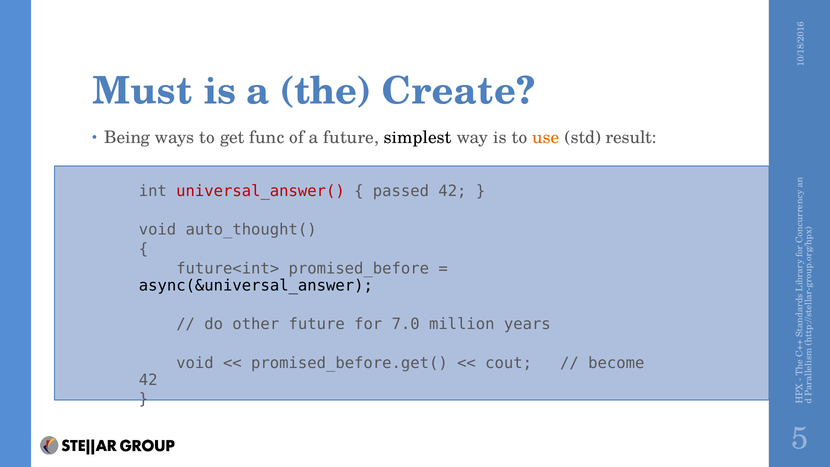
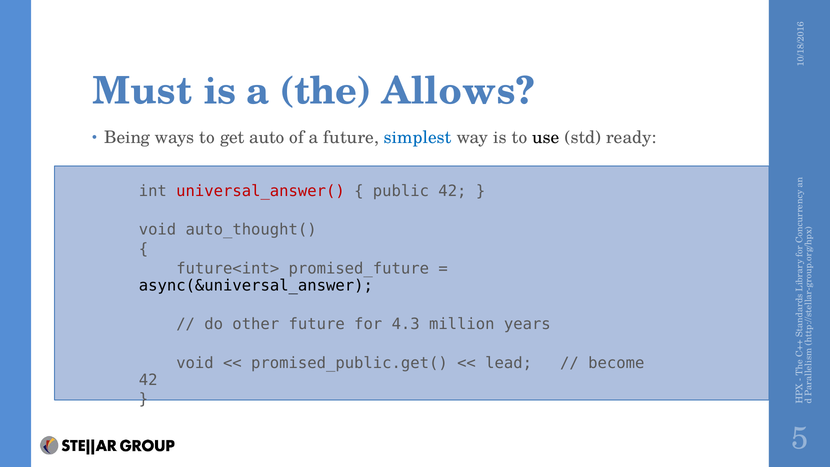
Create: Create -> Allows (458, 91)
func: func -> auto (267, 138)
simplest colour: black -> blue (418, 138)
use colour: orange -> black (546, 138)
result: result -> ready (631, 138)
passed: passed -> public (401, 191)
promised_before: promised_before -> promised_future (359, 269)
7.0: 7.0 -> 4.3 (406, 324)
promised_before.get(: promised_before.get( -> promised_public.get( (349, 363)
cout: cout -> lead (509, 363)
